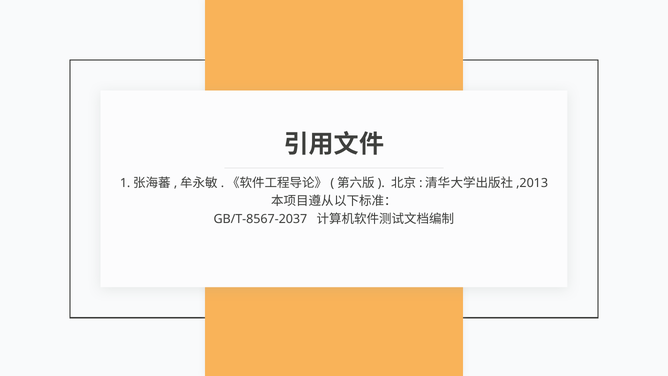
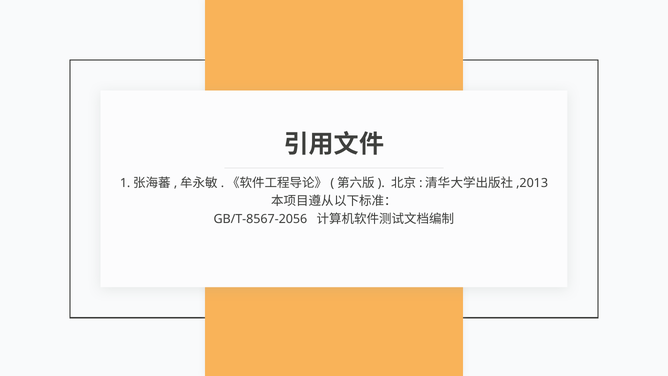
GB/T-8567-2037: GB/T-8567-2037 -> GB/T-8567-2056 (260, 219)
